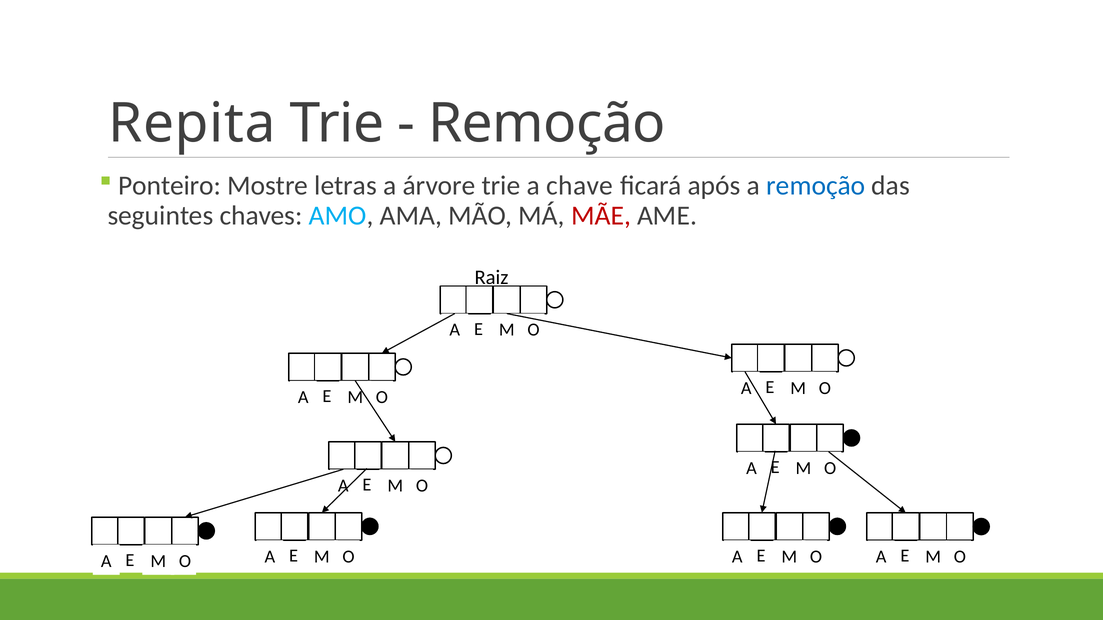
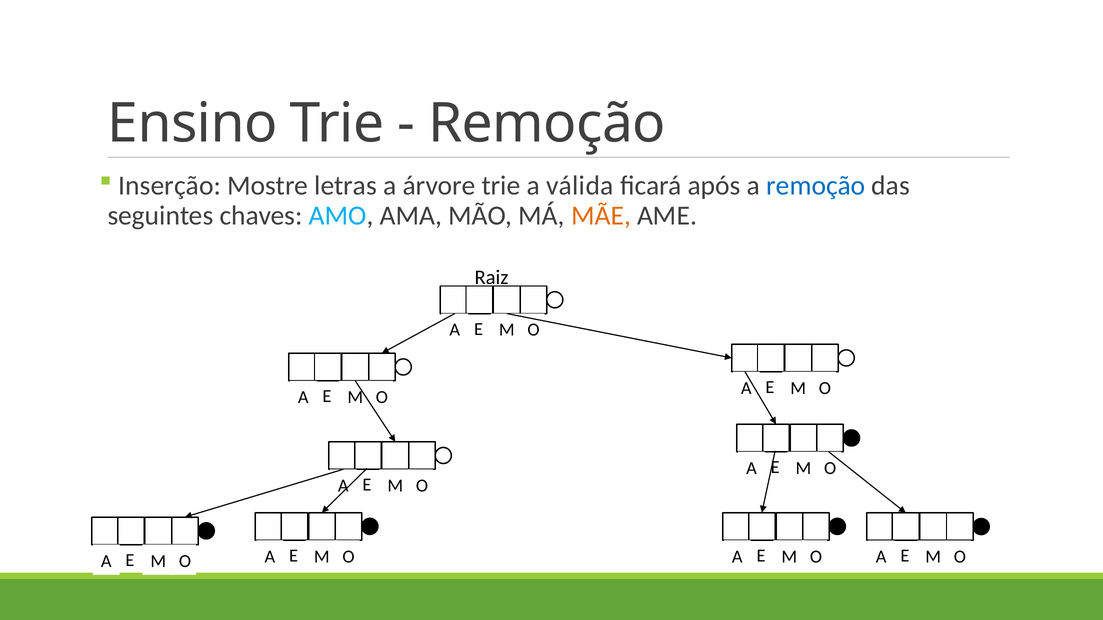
Repita: Repita -> Ensino (192, 124)
Ponteiro: Ponteiro -> Inserção (170, 186)
chave: chave -> válida (580, 186)
MÃE colour: red -> orange (601, 216)
